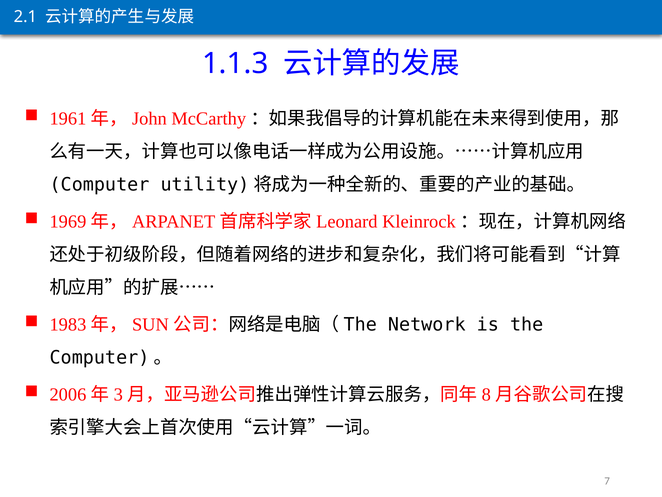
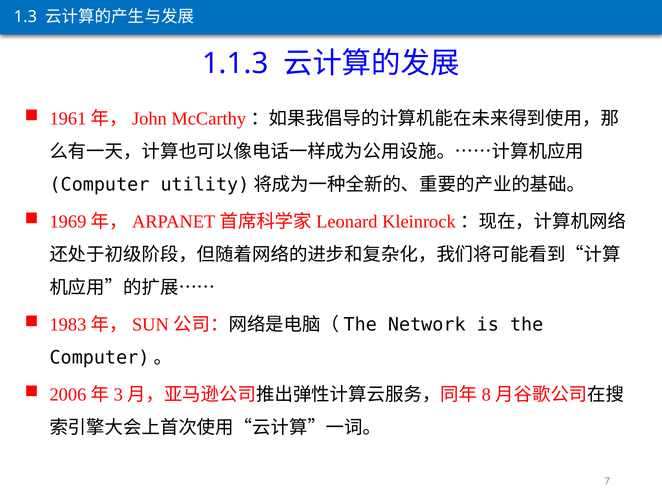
2.1: 2.1 -> 1.3 (25, 17)
